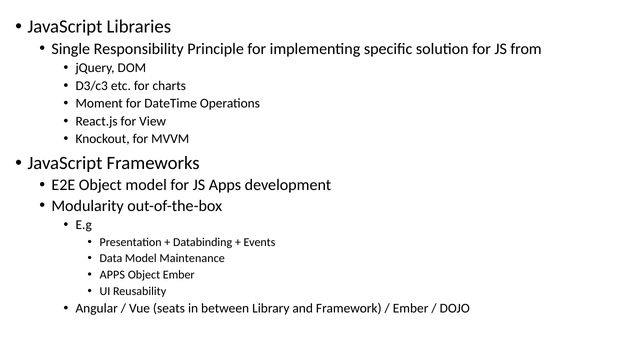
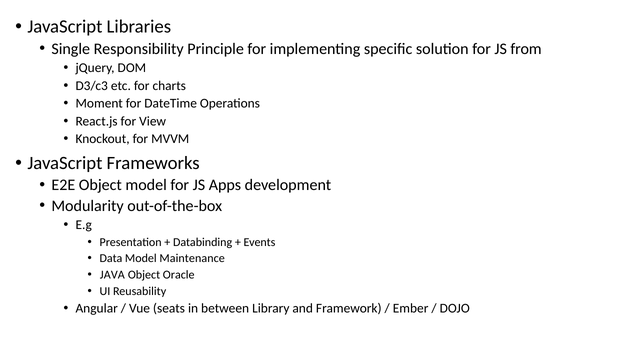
APPS: APPS -> JAVA (112, 275)
Object Ember: Ember -> Oracle (179, 275)
